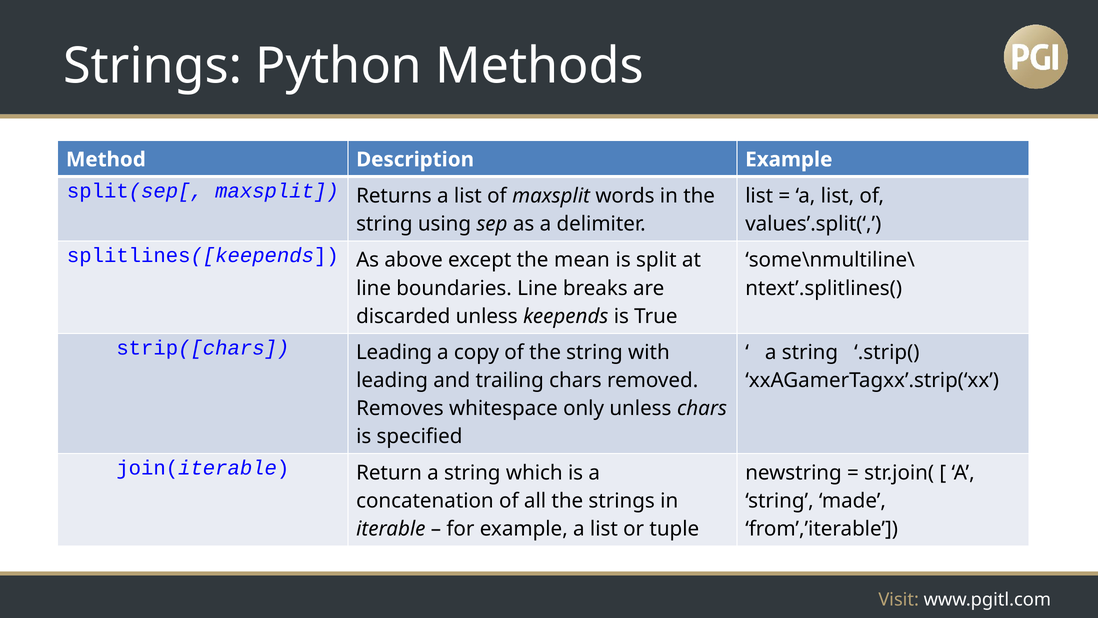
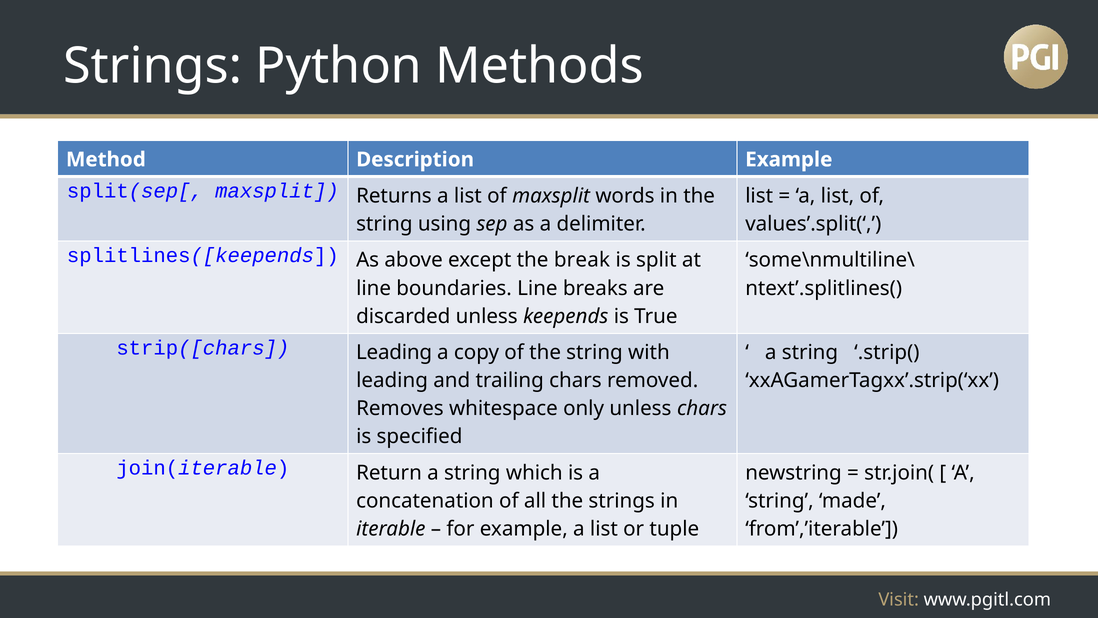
mean: mean -> break (582, 260)
